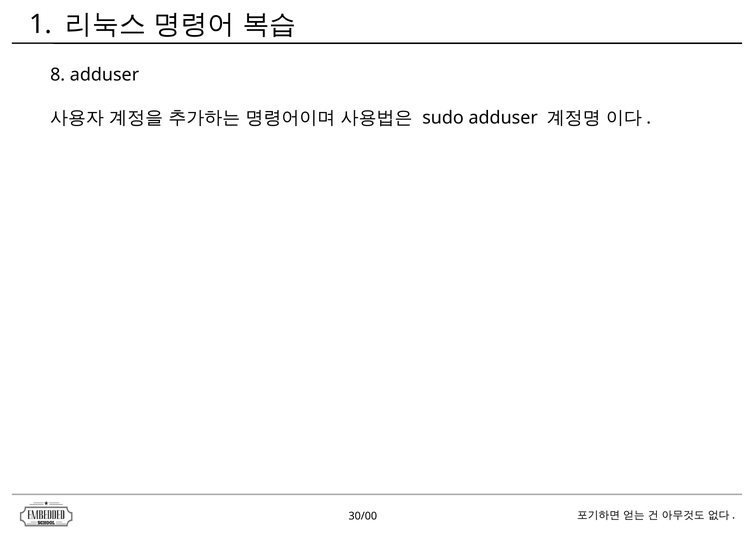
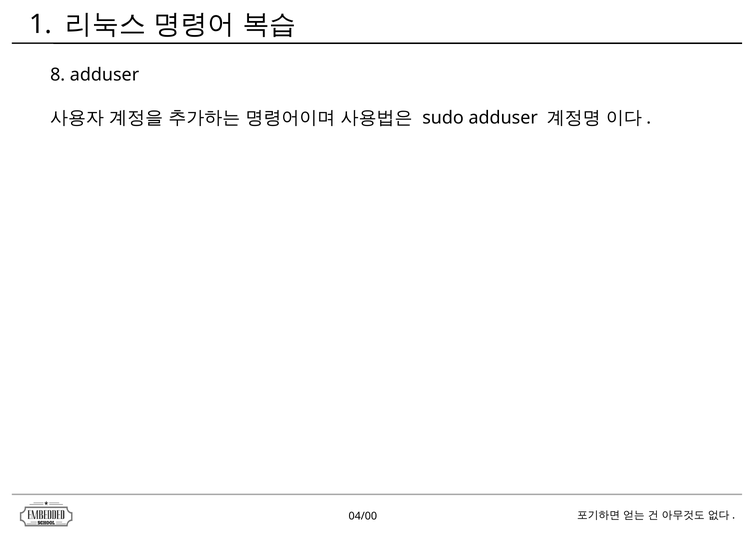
30/00: 30/00 -> 04/00 (363, 517)
